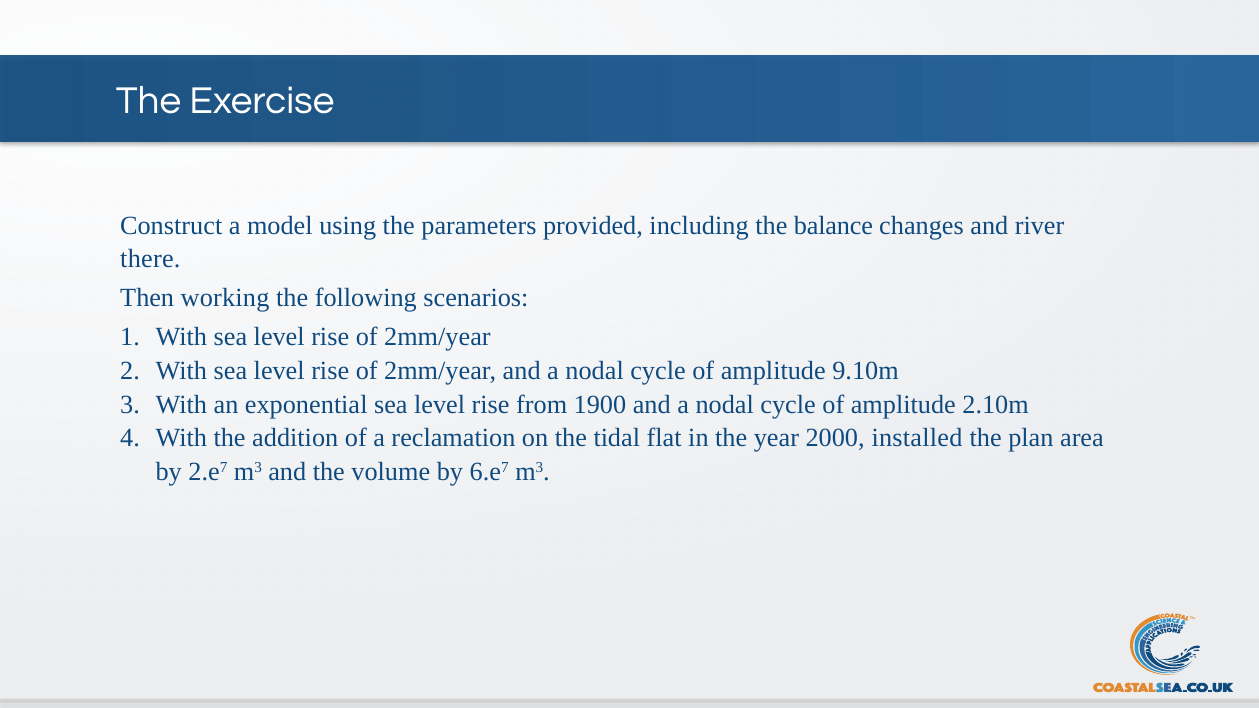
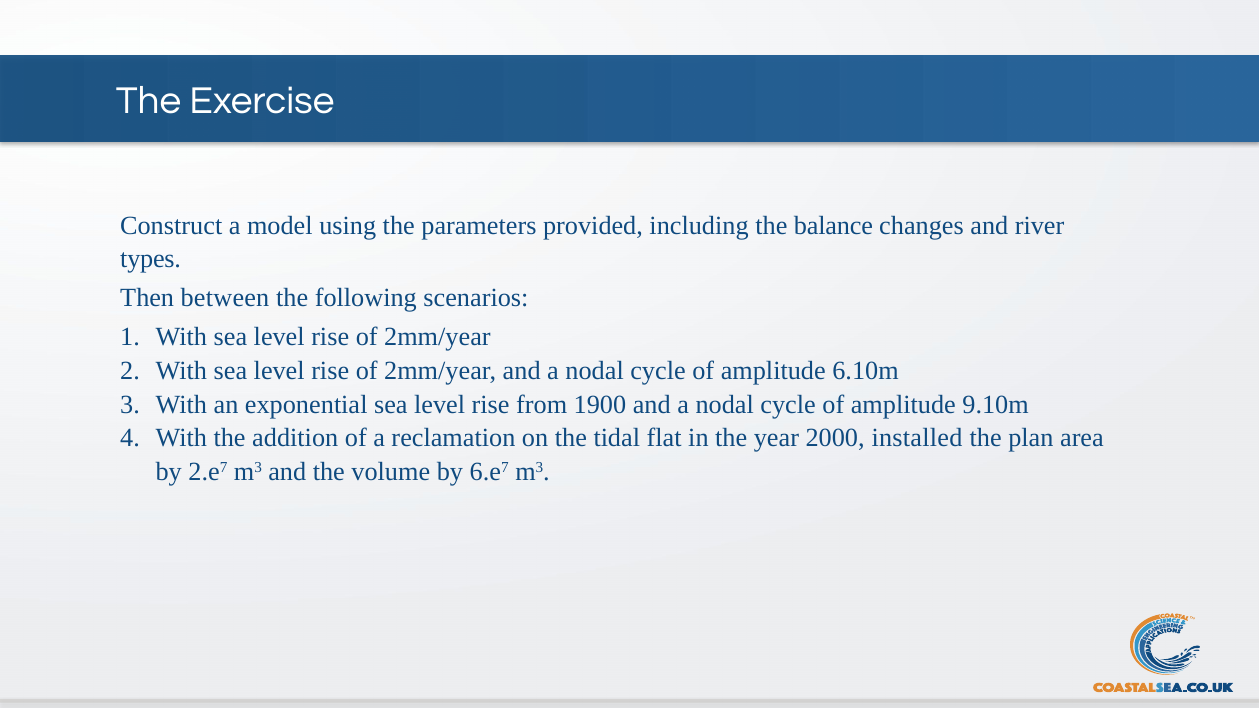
there: there -> types (151, 259)
working: working -> between (225, 298)
9.10m: 9.10m -> 6.10m (865, 371)
2.10m: 2.10m -> 9.10m (996, 405)
